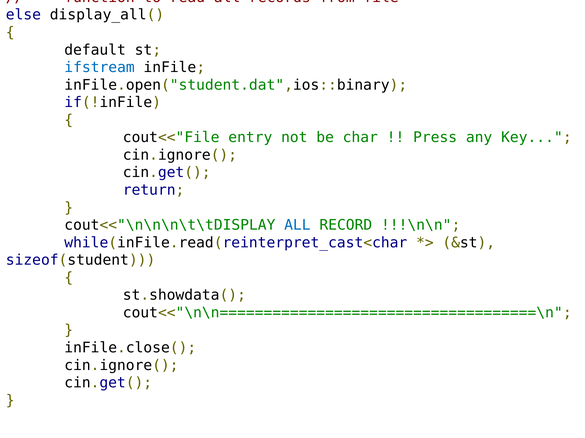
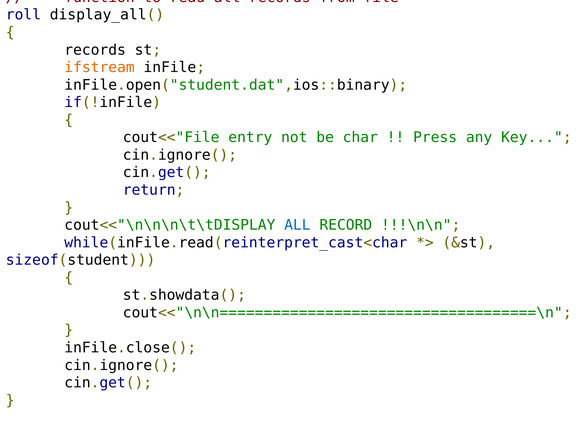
else: else -> roll (23, 15)
default: default -> records (95, 50)
ifstream colour: blue -> orange (100, 67)
